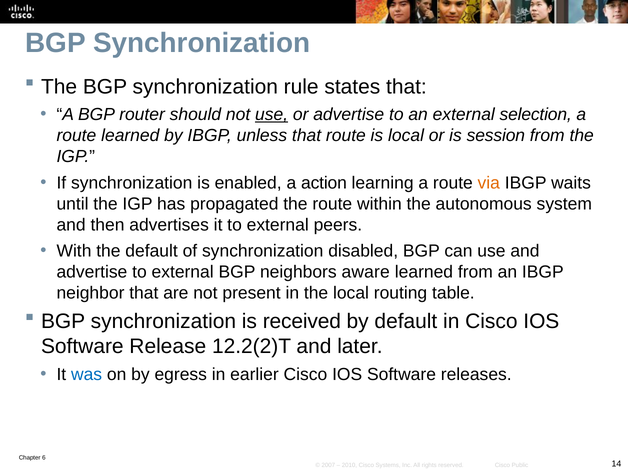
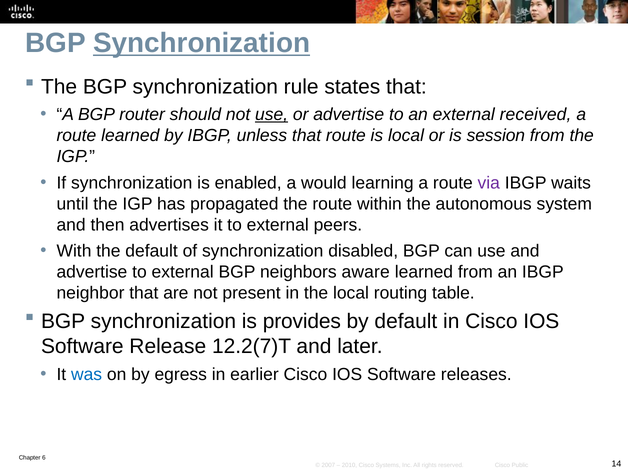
Synchronization underline: none -> present (202, 43)
selection: selection -> received (536, 115)
action: action -> would (324, 183)
via colour: orange -> purple (489, 183)
received: received -> provides (302, 321)
12.2(2)T: 12.2(2)T -> 12.2(7)T (252, 347)
